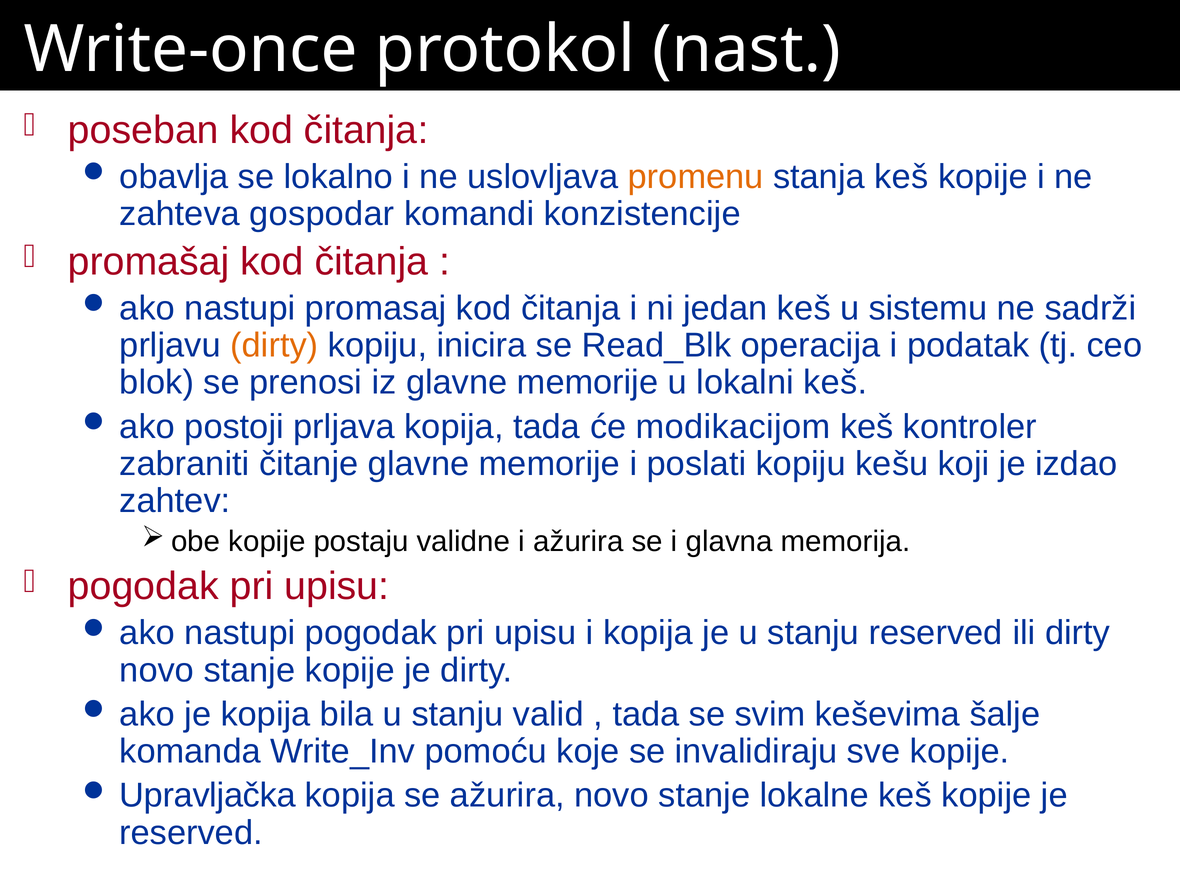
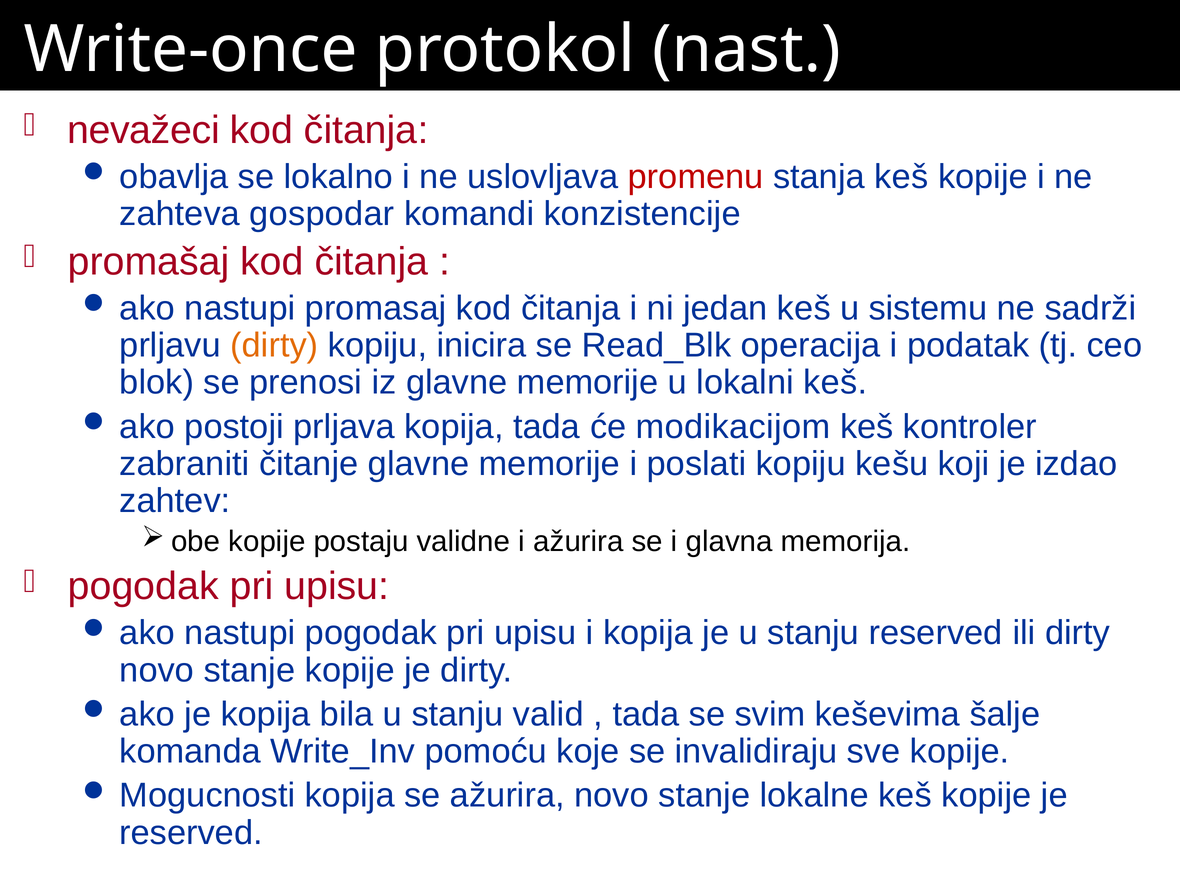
poseban: poseban -> nevažeci (143, 130)
promenu colour: orange -> red (696, 177)
Upravljačka: Upravljačka -> Mogucnosti (207, 796)
